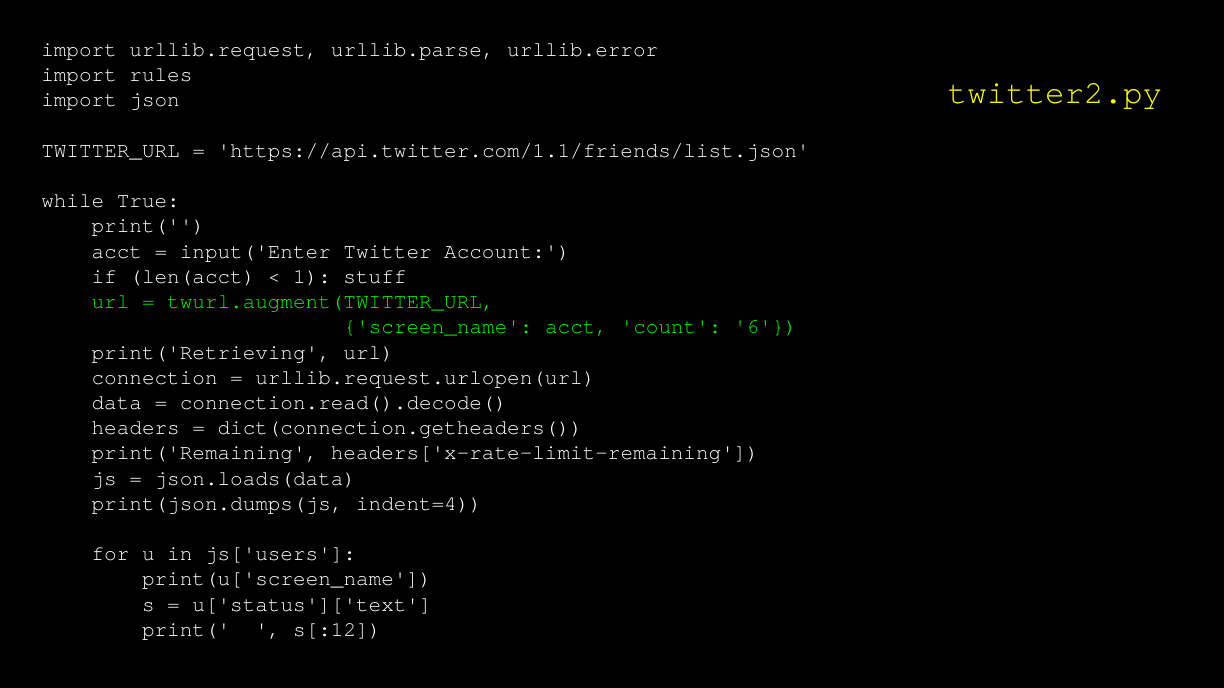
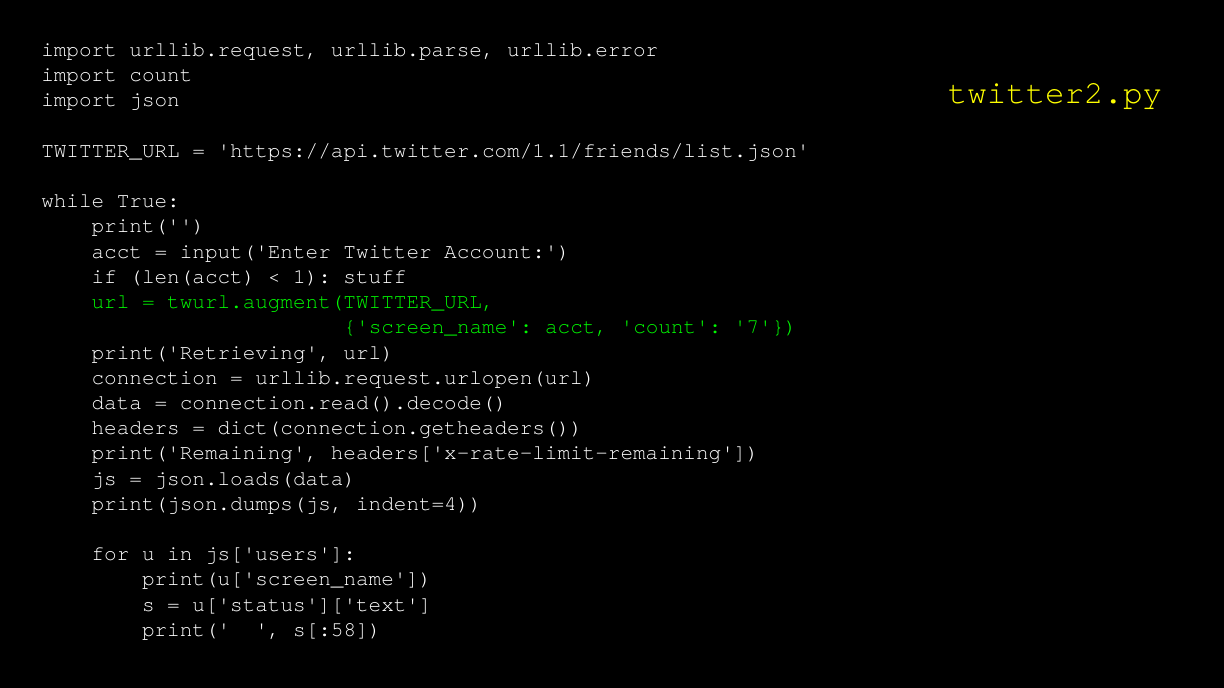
import rules: rules -> count (161, 75)
6: 6 -> 7 (766, 327)
s[:12: s[:12 -> s[:58 (337, 630)
